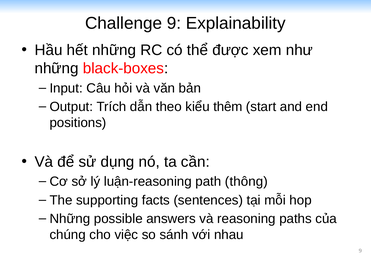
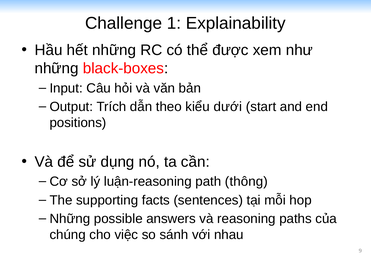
Challenge 9: 9 -> 1 (174, 23)
thêm: thêm -> dưới (228, 107)
